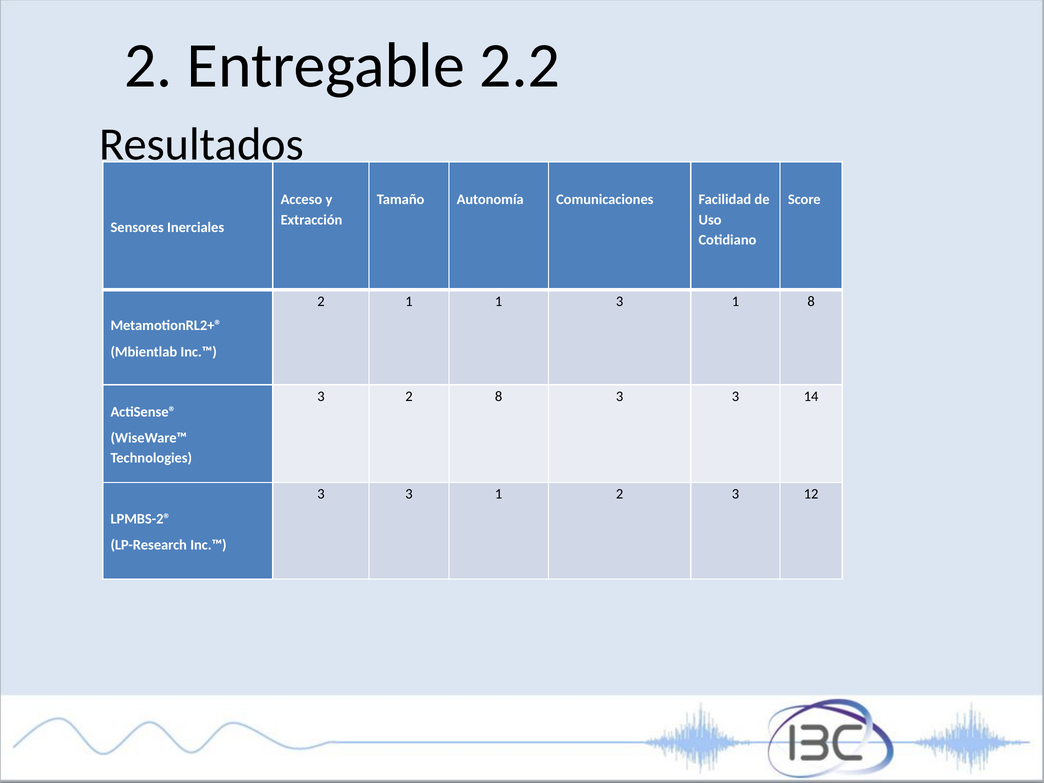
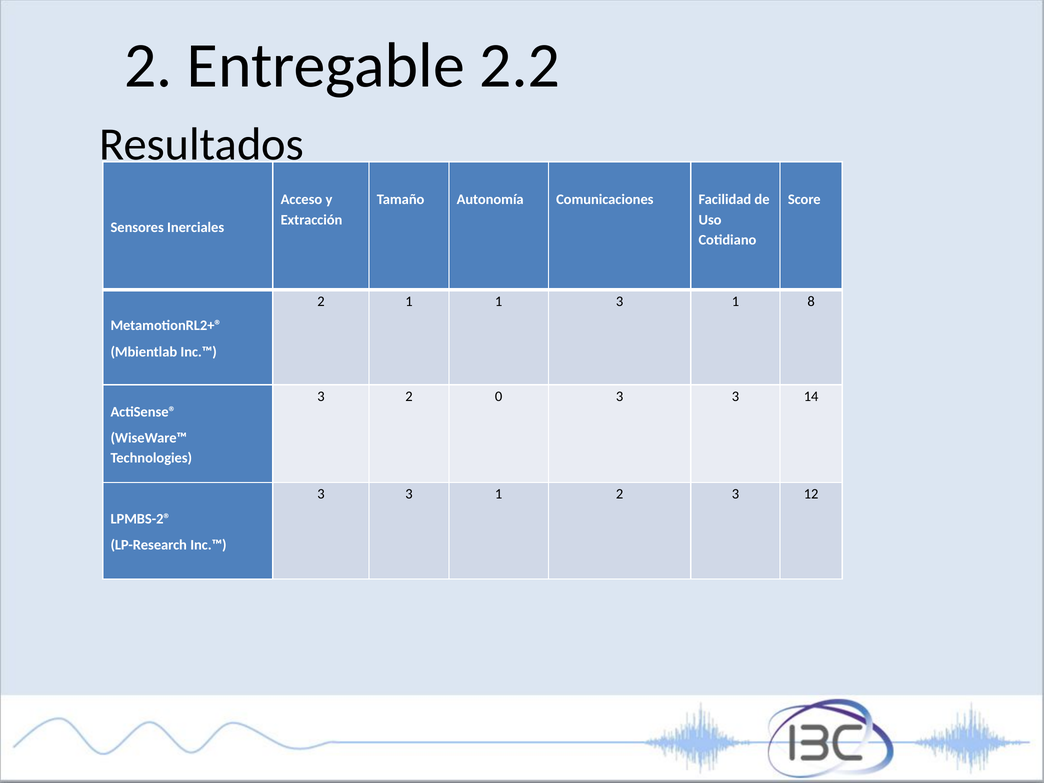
2 8: 8 -> 0 (499, 396)
